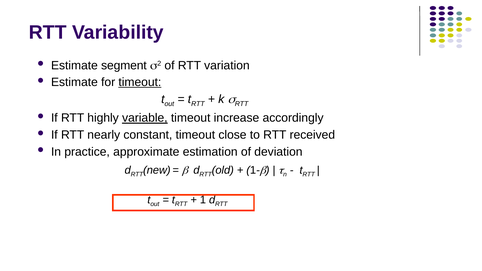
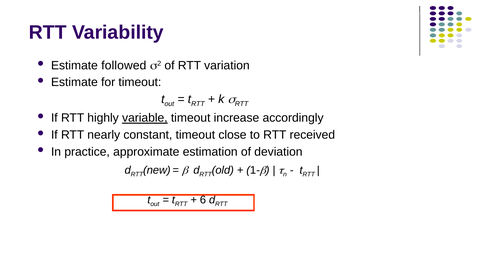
segment: segment -> followed (124, 65)
timeout underline: present -> none (140, 82)
1: 1 -> 6 (203, 200)
